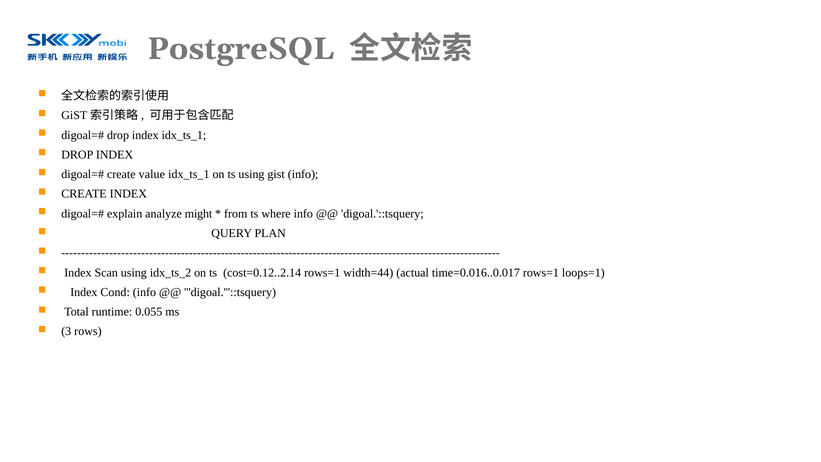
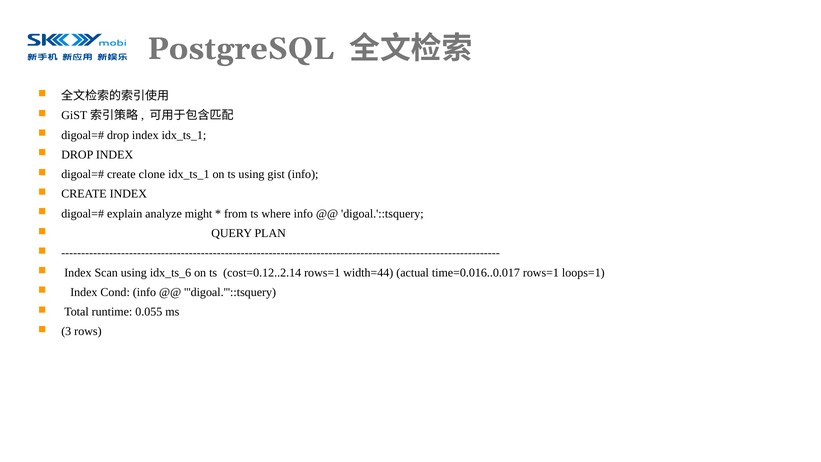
value: value -> clone (152, 174)
idx_ts_2: idx_ts_2 -> idx_ts_6 (170, 272)
